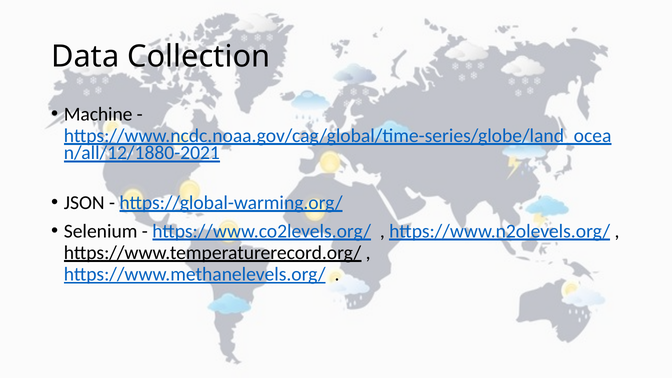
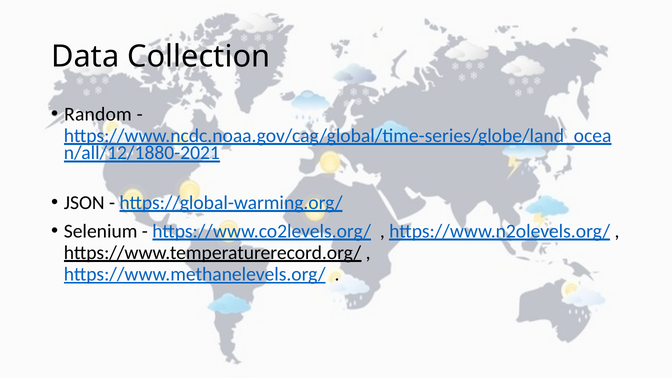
Machine: Machine -> Random (98, 114)
